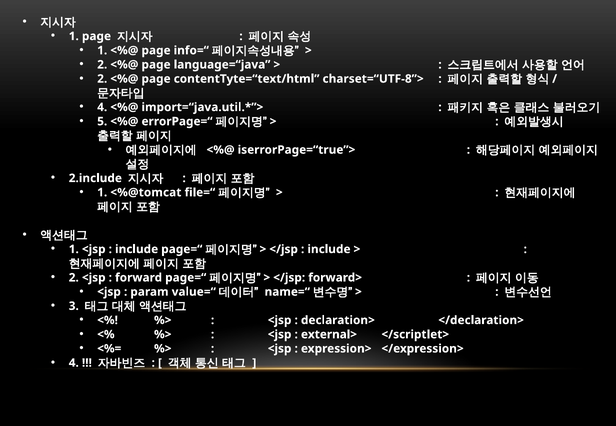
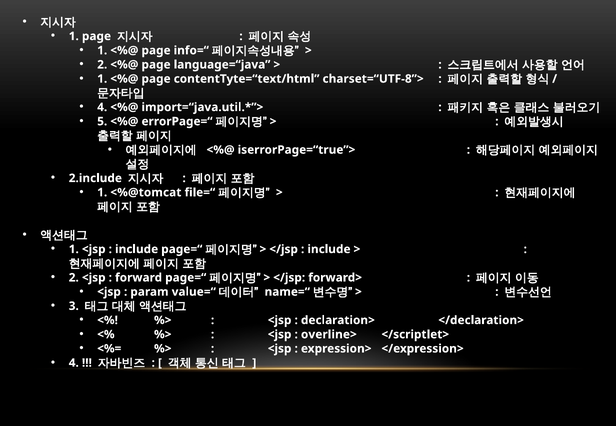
2: 2 -> 1 (102, 79)
external>: external> -> overline> (329, 335)
